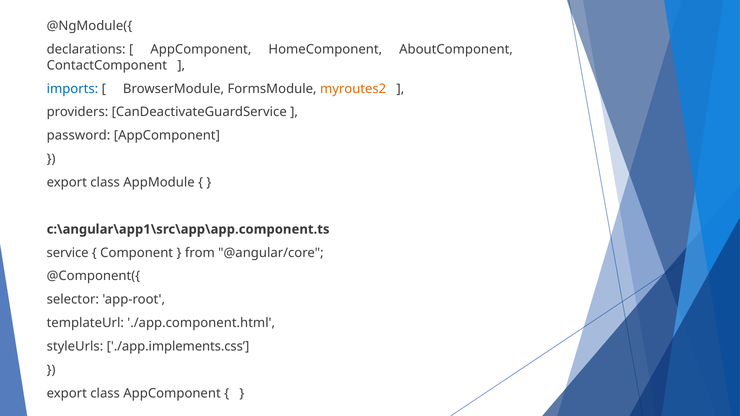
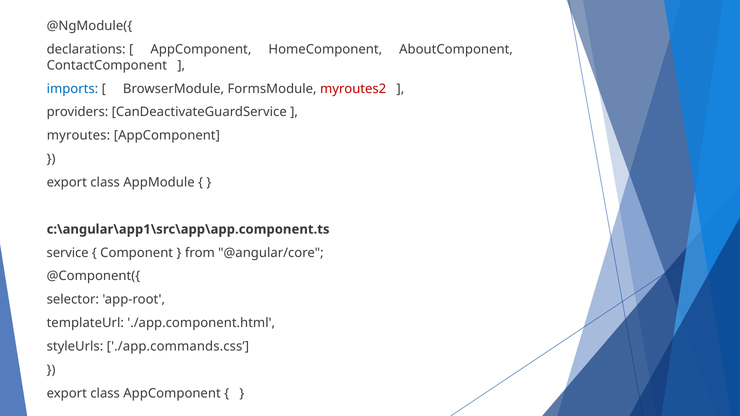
myroutes2 colour: orange -> red (353, 89)
password: password -> myroutes (78, 136)
./app.implements.css: ./app.implements.css -> ./app.commands.css (178, 347)
